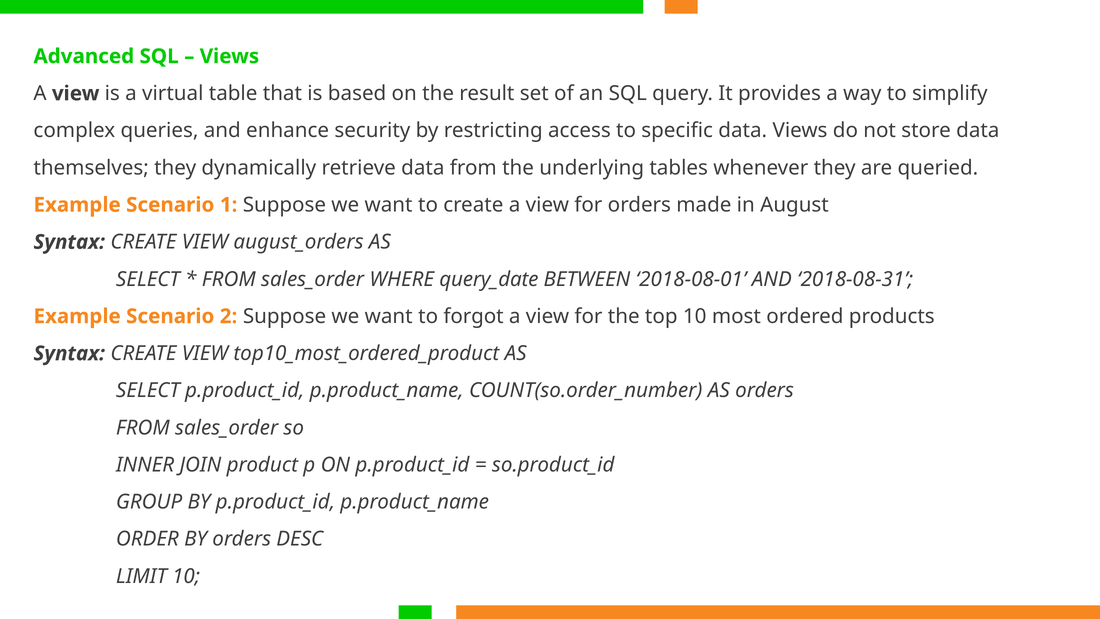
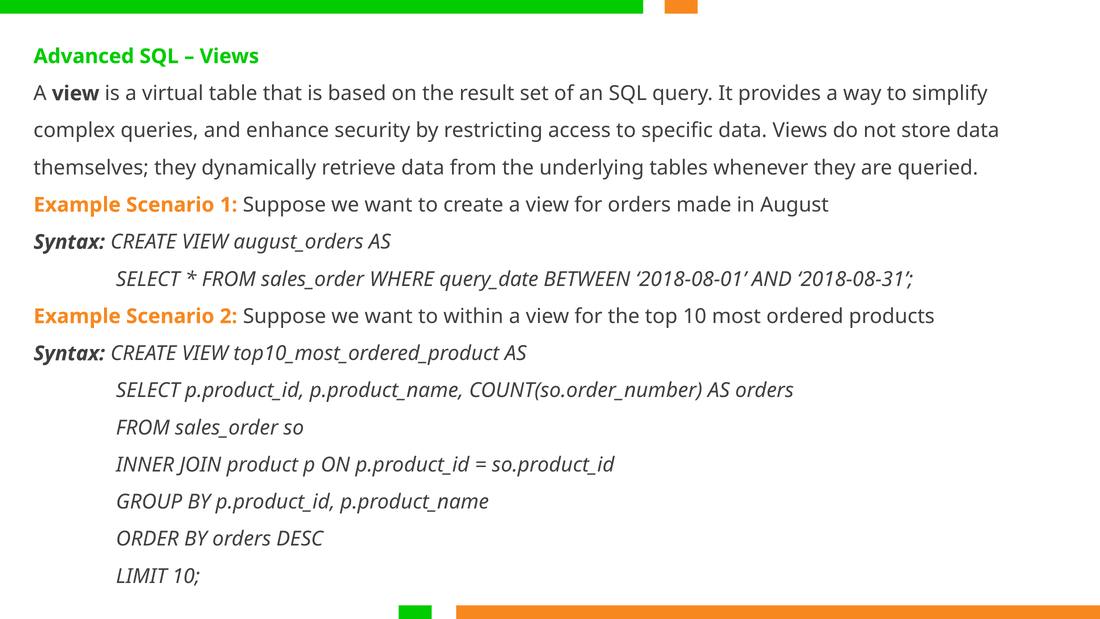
forgot: forgot -> within (473, 316)
